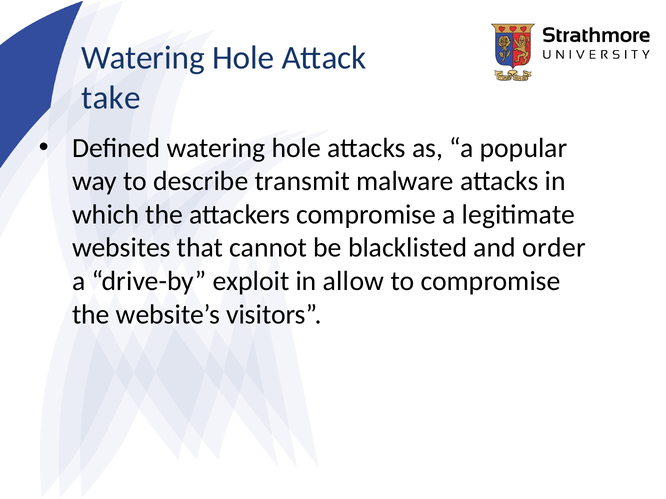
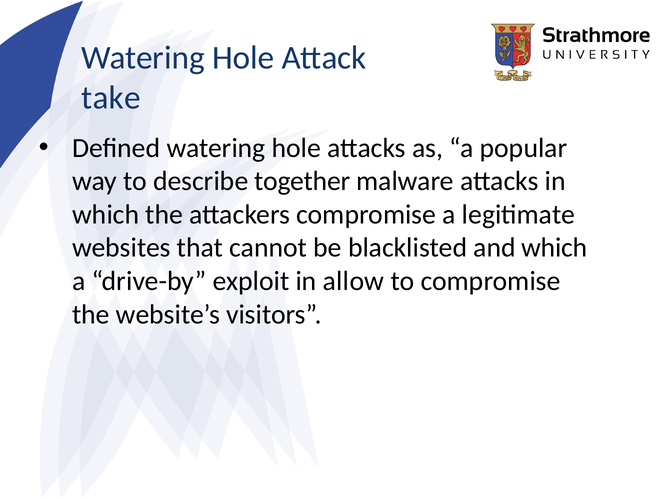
transmit: transmit -> together (302, 181)
and order: order -> which (554, 248)
